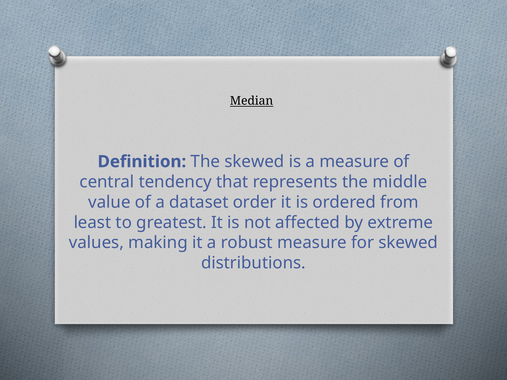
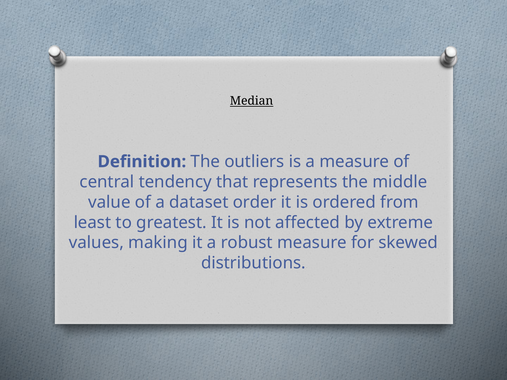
The skewed: skewed -> outliers (254, 162)
